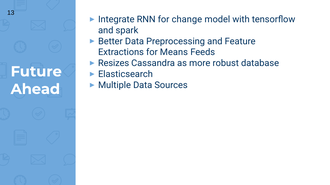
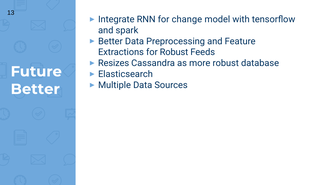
for Means: Means -> Robust (174, 52)
Ahead: Ahead -> Better (35, 89)
